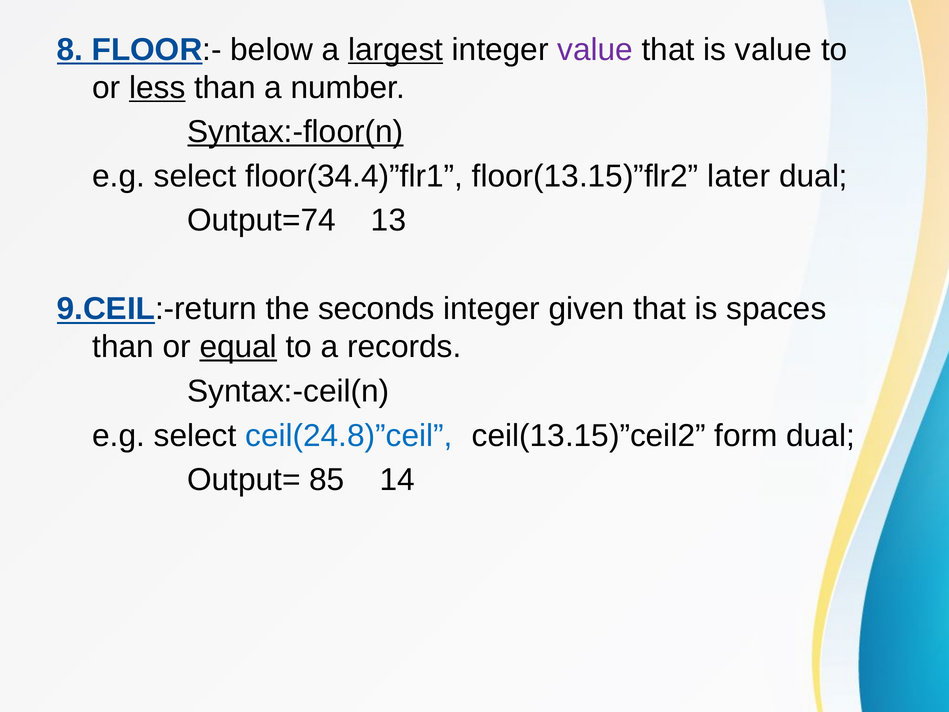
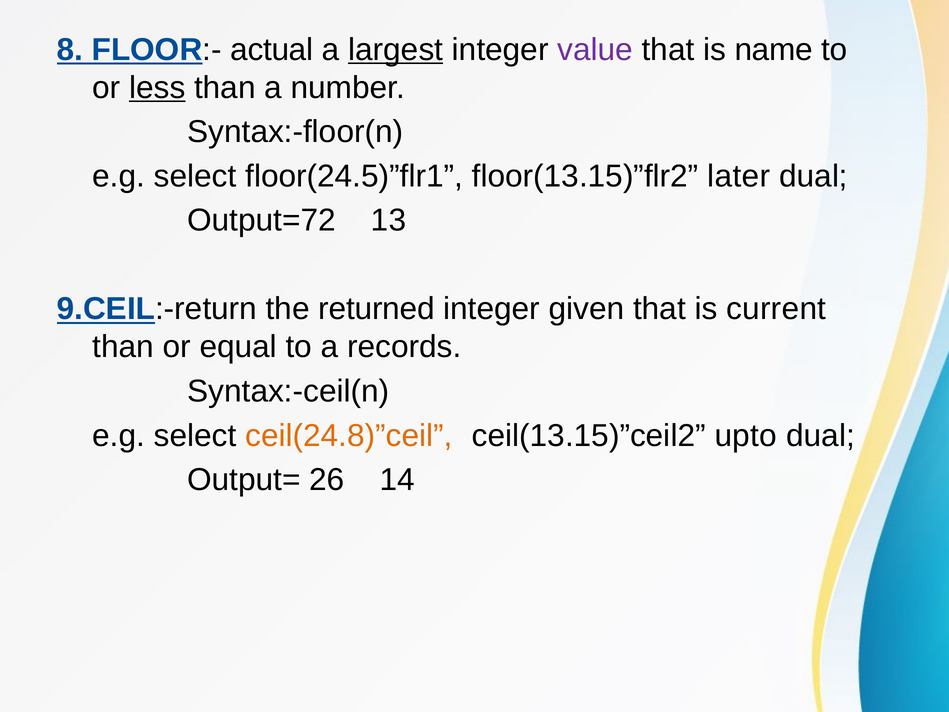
below: below -> actual (272, 50)
is value: value -> name (774, 50)
Syntax:-floor(n underline: present -> none (295, 132)
floor(34.4)”flr1: floor(34.4)”flr1 -> floor(24.5)”flr1 (354, 176)
Output=74: Output=74 -> Output=72 (262, 220)
seconds: seconds -> returned (377, 309)
spaces: spaces -> current (776, 309)
equal underline: present -> none (238, 347)
ceil(24.8)”ceil colour: blue -> orange (349, 435)
form: form -> upto (746, 435)
85: 85 -> 26 (327, 480)
